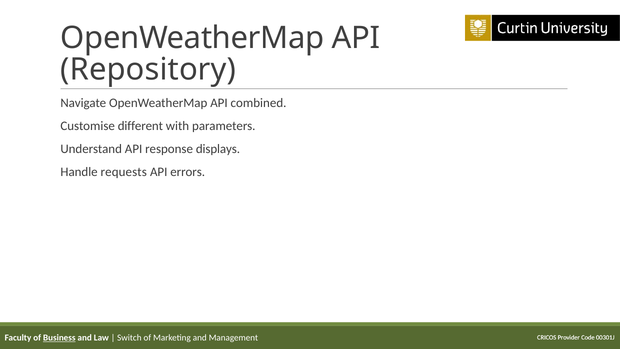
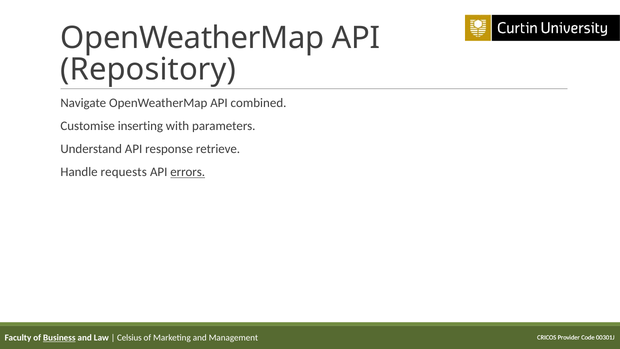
different: different -> inserting (140, 126)
displays: displays -> retrieve (218, 149)
errors underline: none -> present (188, 172)
Switch: Switch -> Celsius (129, 338)
